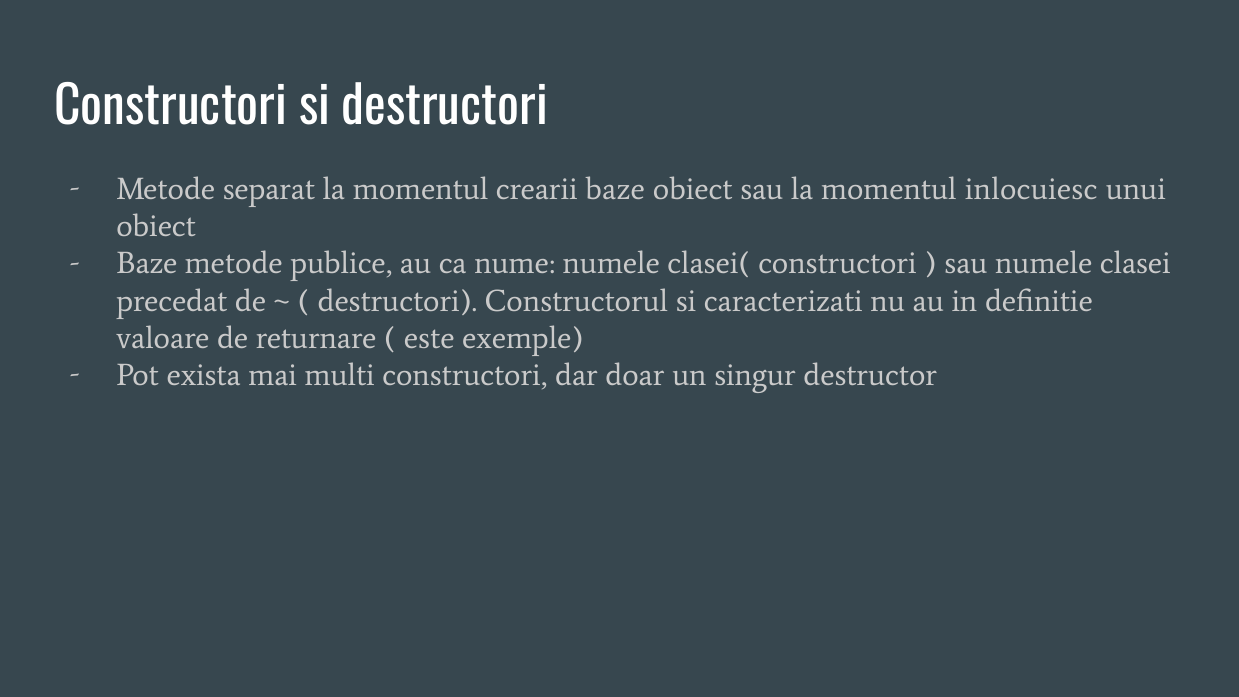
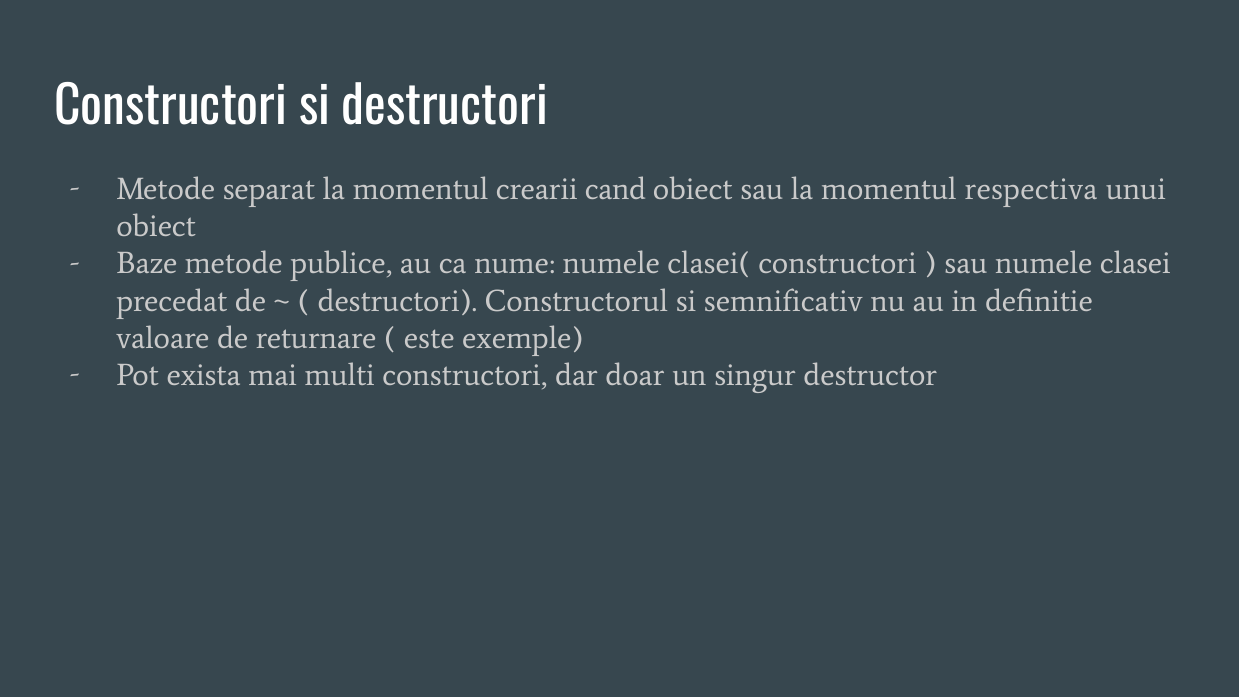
crearii baze: baze -> cand (615, 189)
inlocuiesc: inlocuiesc -> respectiva (1031, 189)
caracterizati: caracterizati -> semnificativ (783, 301)
